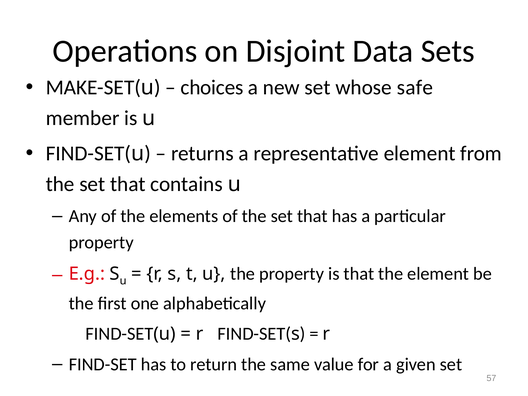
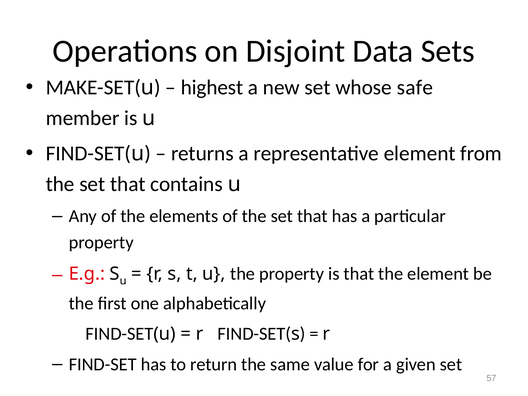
choices: choices -> highest (212, 88)
